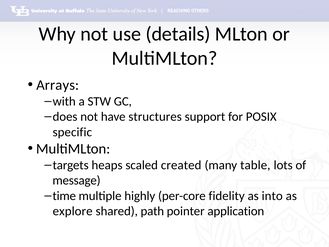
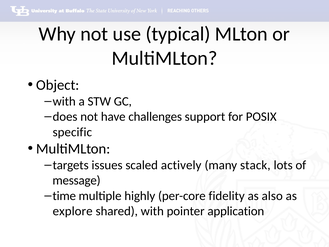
details: details -> typical (178, 34)
Arrays: Arrays -> Object (58, 85)
structures: structures -> challenges (155, 117)
heaps: heaps -> issues (107, 165)
created: created -> actively (181, 165)
table: table -> stack (255, 165)
into: into -> also (272, 196)
shared path: path -> with (152, 211)
